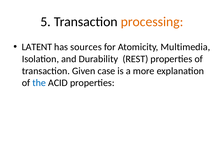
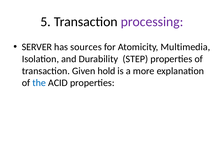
processing colour: orange -> purple (152, 22)
LATENT: LATENT -> SERVER (37, 47)
REST: REST -> STEP (135, 59)
case: case -> hold (106, 71)
